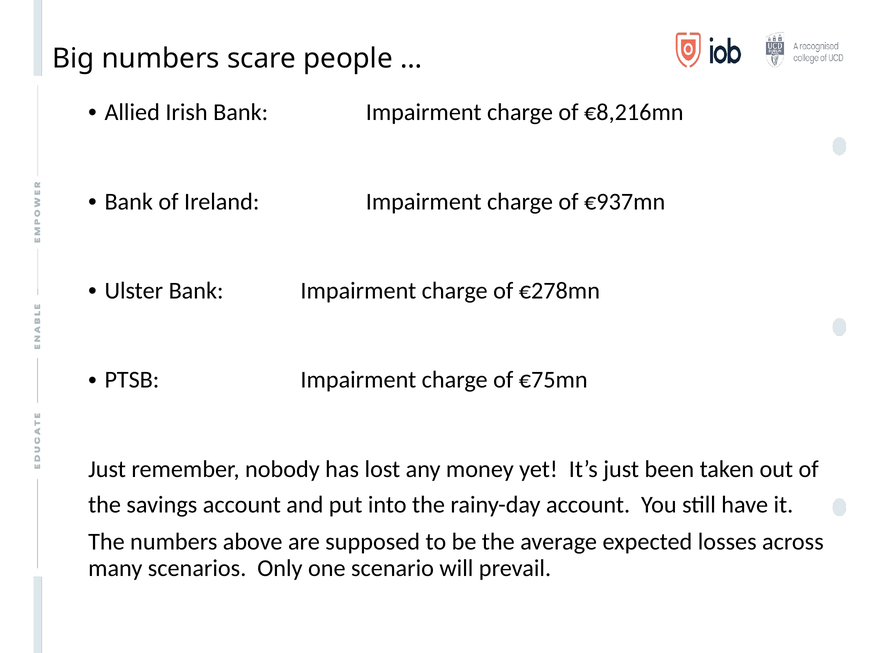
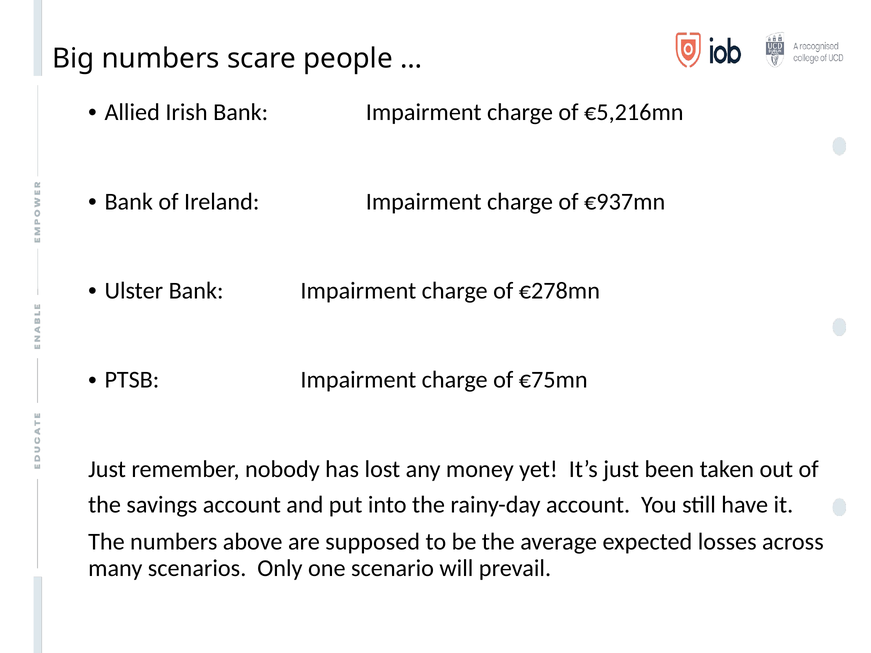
€8,216mn: €8,216mn -> €5,216mn (634, 112)
